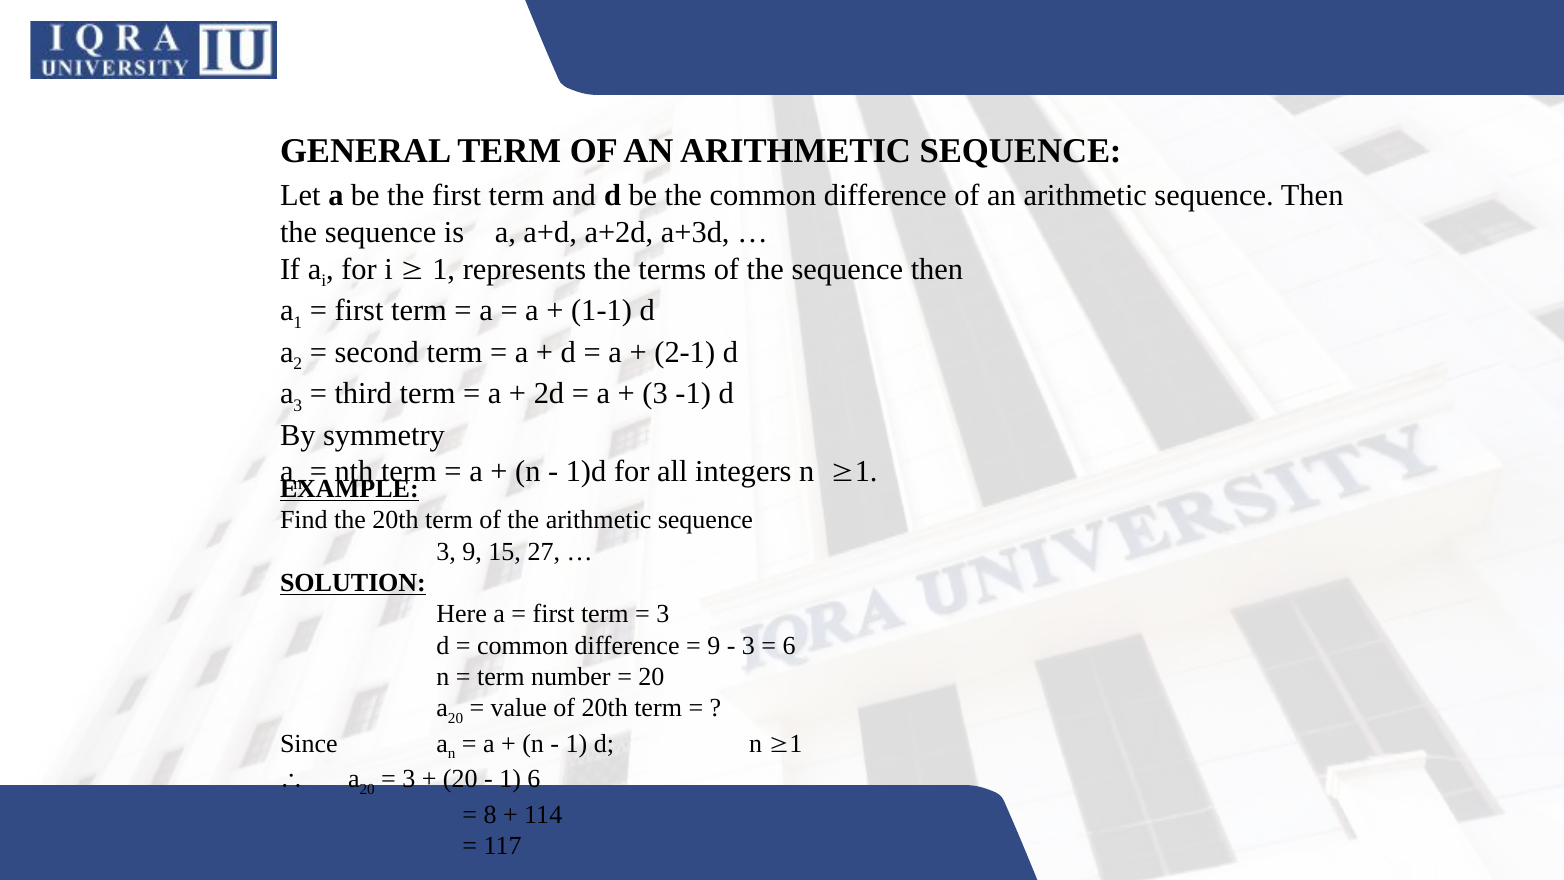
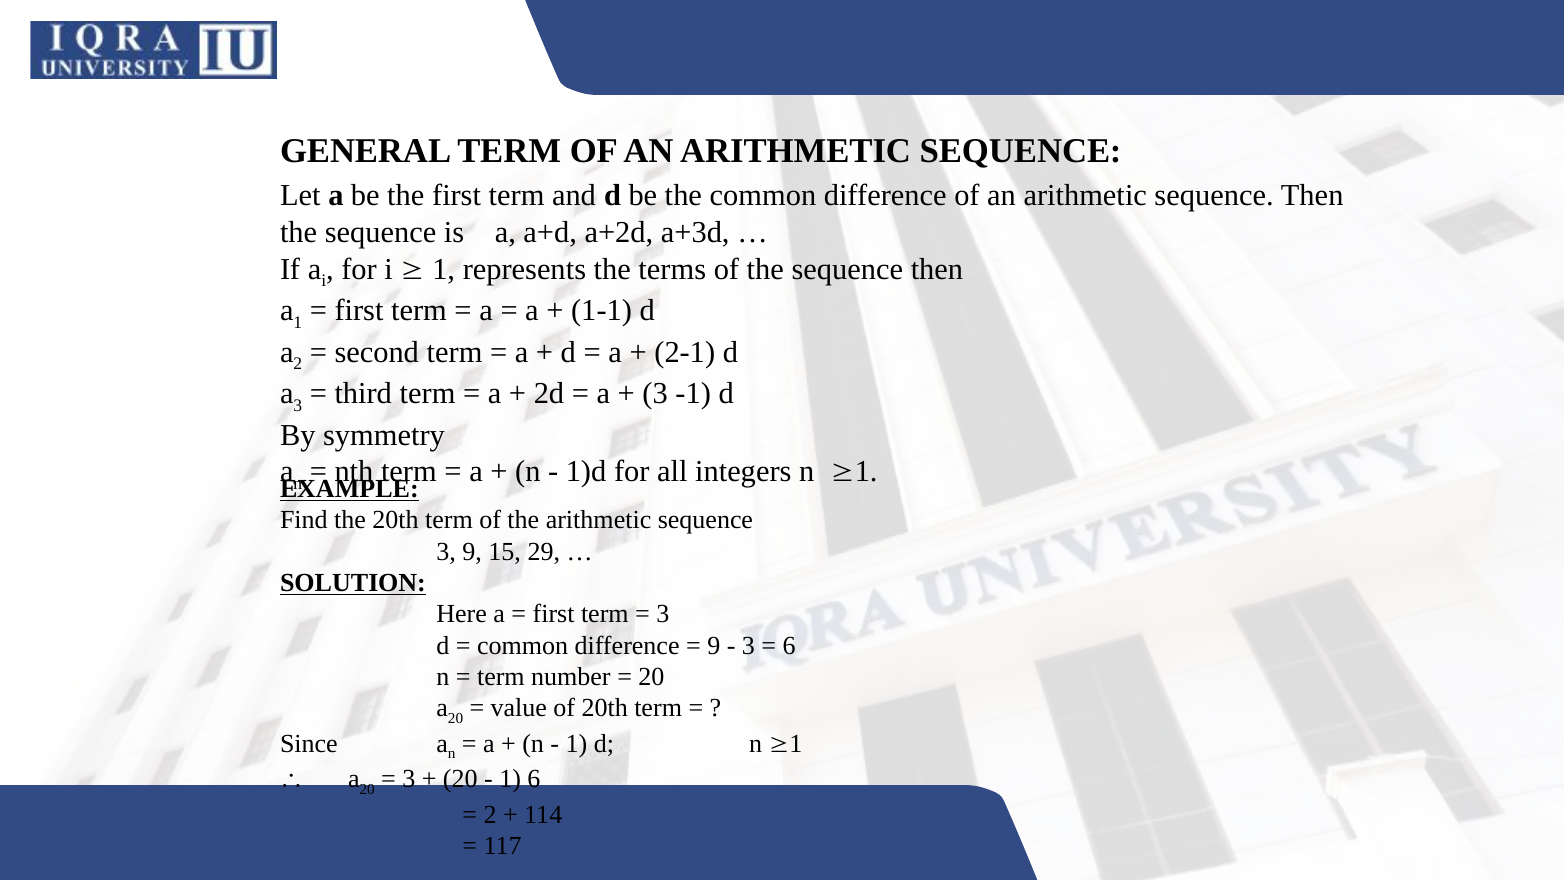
27: 27 -> 29 (544, 551)
8: 8 -> 2 (490, 814)
